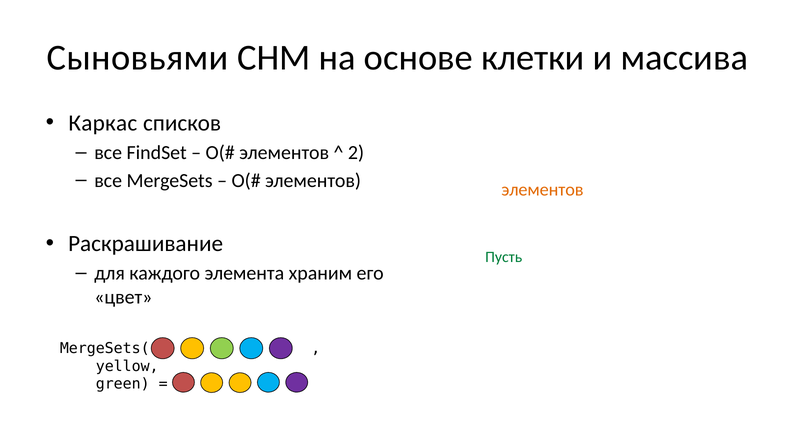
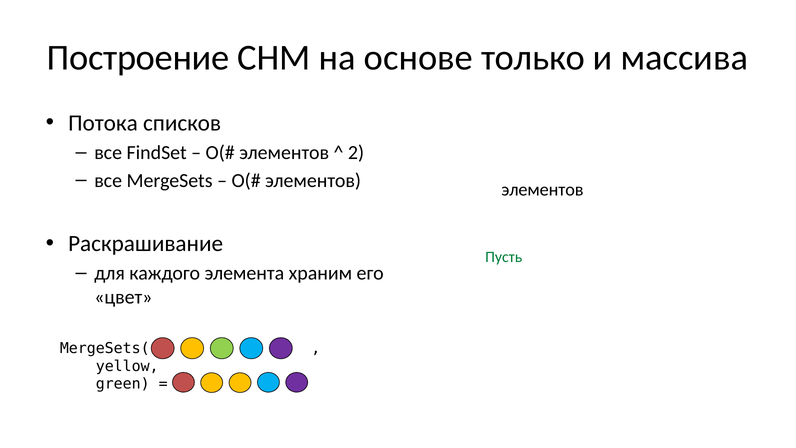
Сыновьями: Сыновьями -> Построение (138, 58)
клетки: клетки -> только (533, 58)
Каркас: Каркас -> Потока (103, 123)
элементов colour: orange -> black (542, 189)
